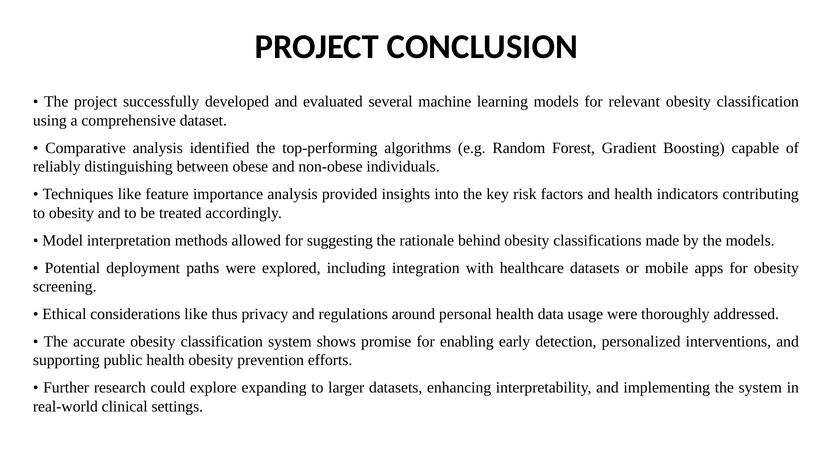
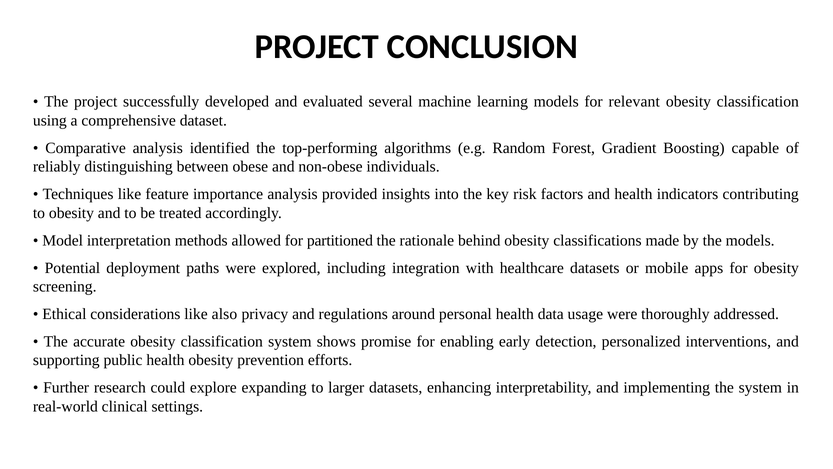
suggesting: suggesting -> partitioned (340, 240)
thus: thus -> also (224, 314)
